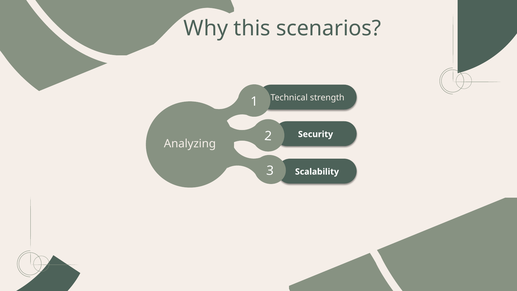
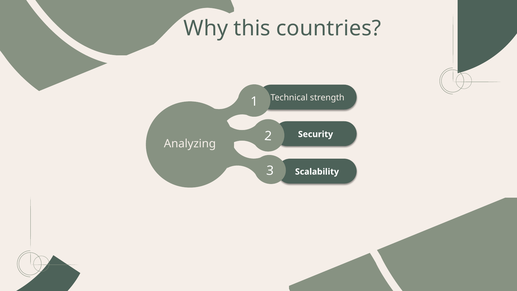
scenarios: scenarios -> countries (329, 28)
